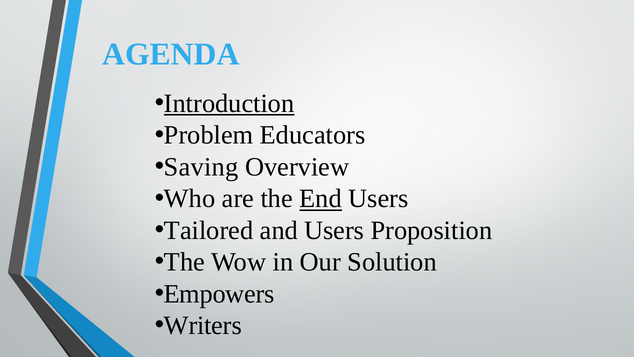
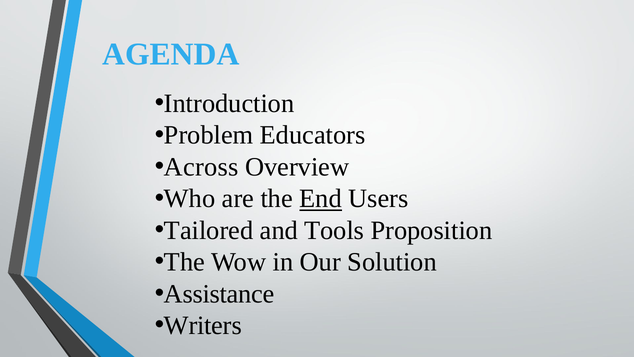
Introduction underline: present -> none (229, 103)
Saving: Saving -> Across (201, 167)
and Users: Users -> Tools (334, 230)
Empowers: Empowers -> Assistance (219, 294)
